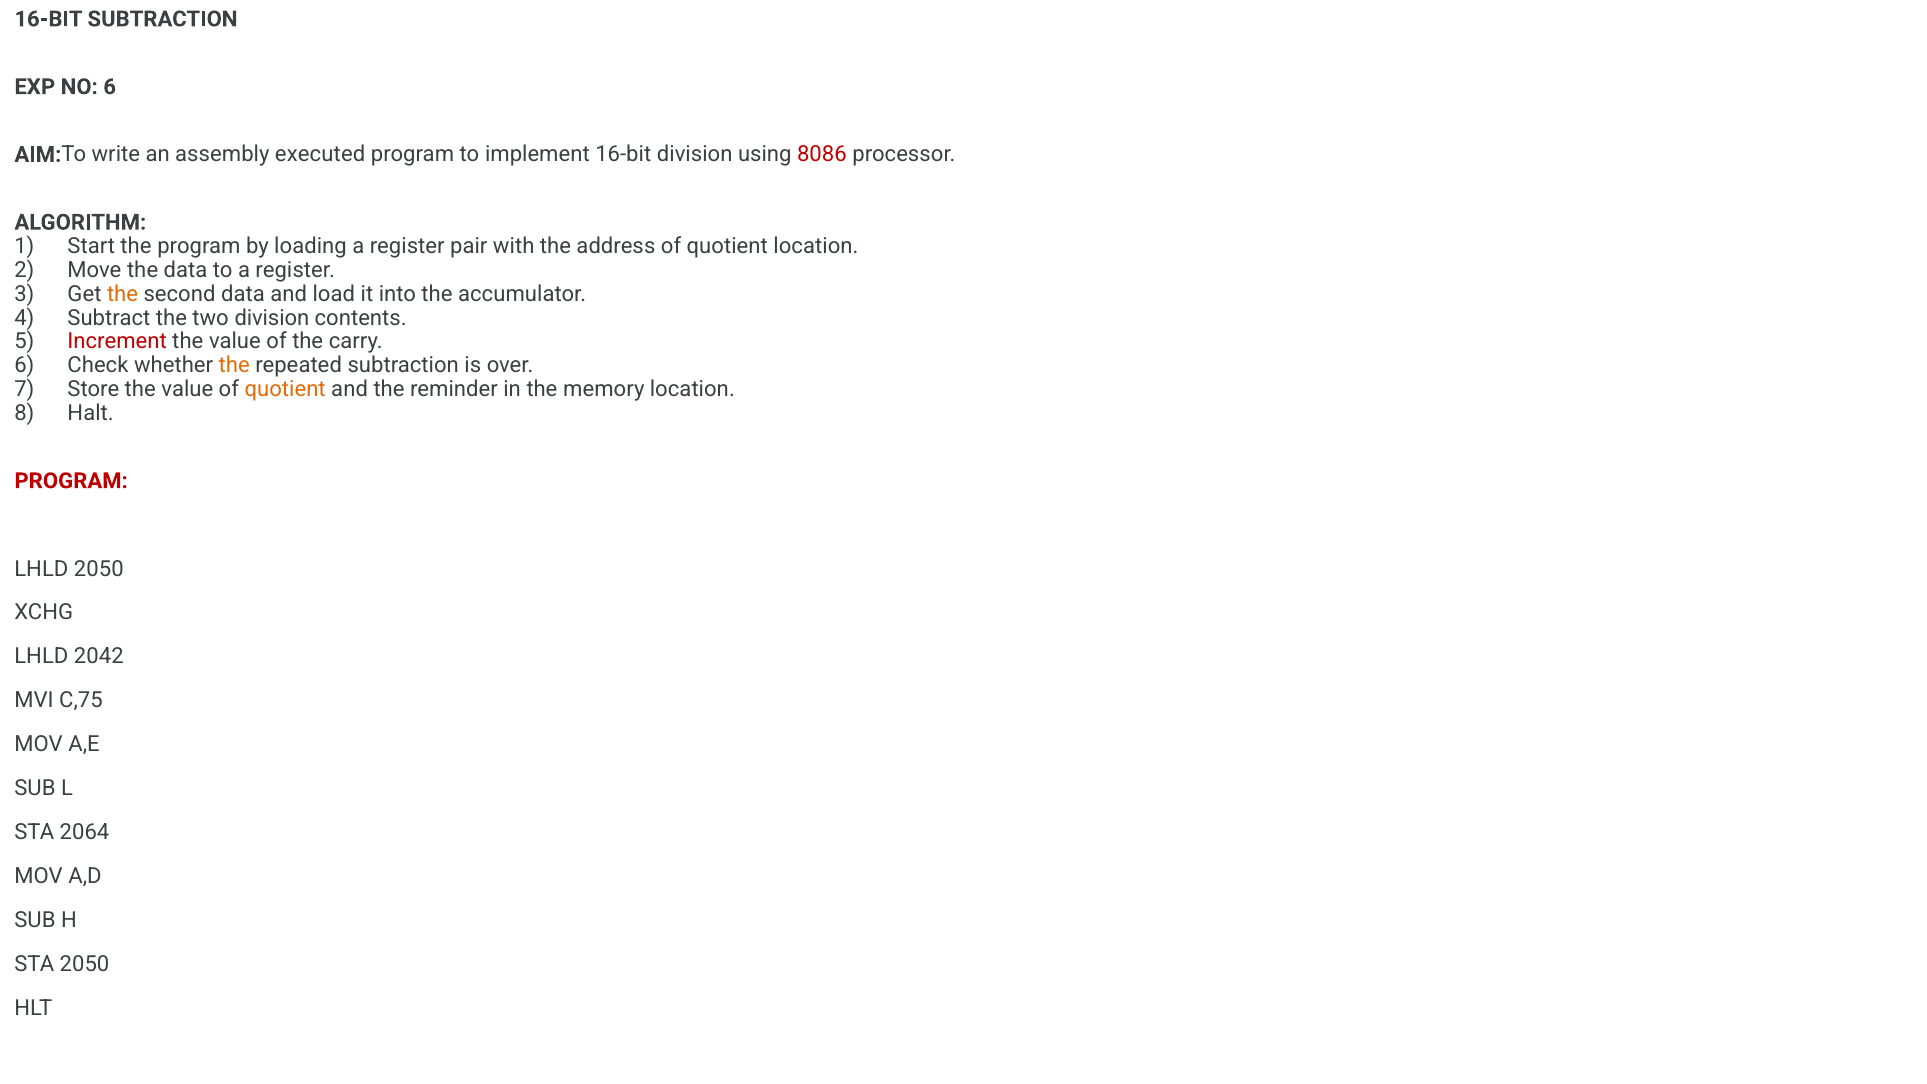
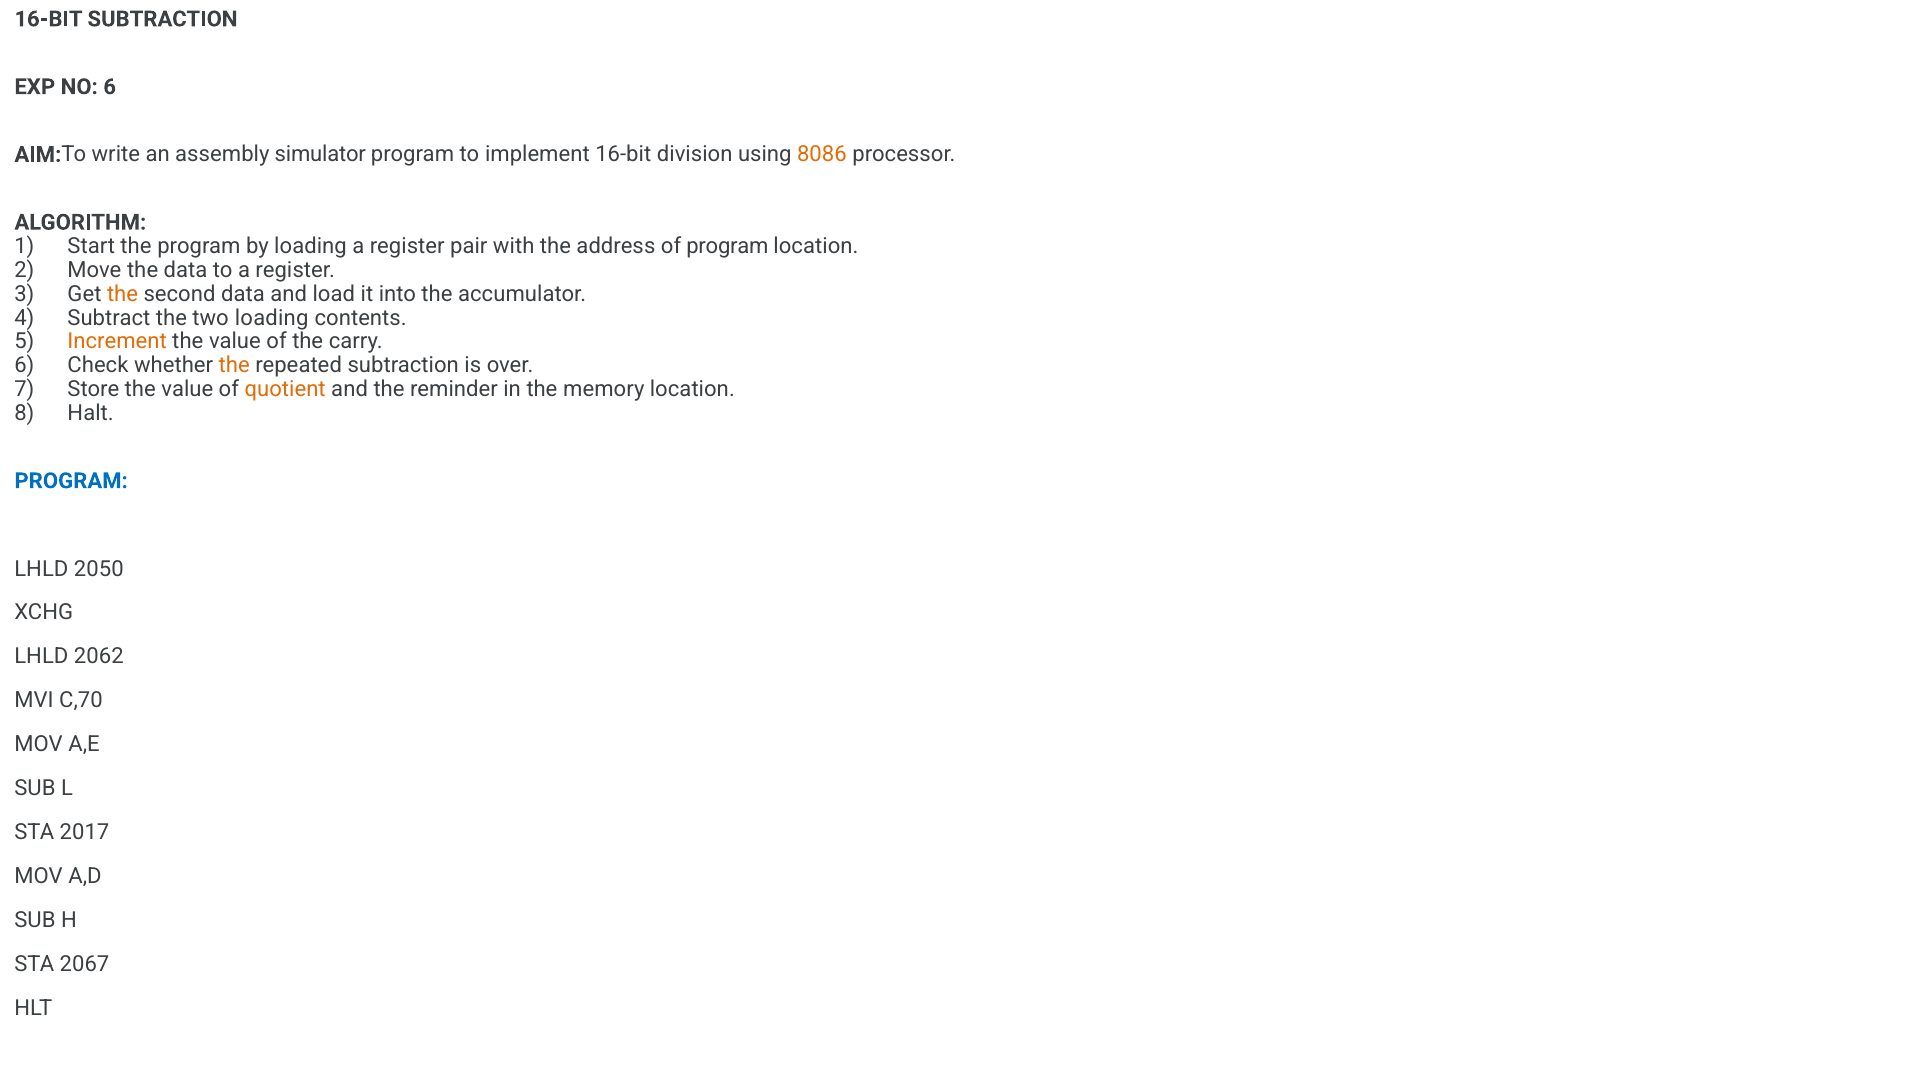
executed: executed -> simulator (320, 155)
8086 colour: red -> orange (822, 155)
address of quotient: quotient -> program (727, 246)
two division: division -> loading (272, 318)
Increment colour: red -> orange (117, 342)
PROGRAM colour: red -> blue (71, 481)
2042: 2042 -> 2062 (99, 657)
C,75: C,75 -> C,70 (81, 700)
2064: 2064 -> 2017 (85, 832)
STA 2050: 2050 -> 2067 (85, 964)
